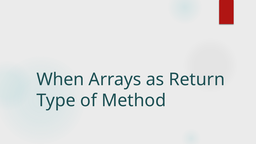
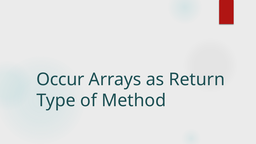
When: When -> Occur (60, 79)
